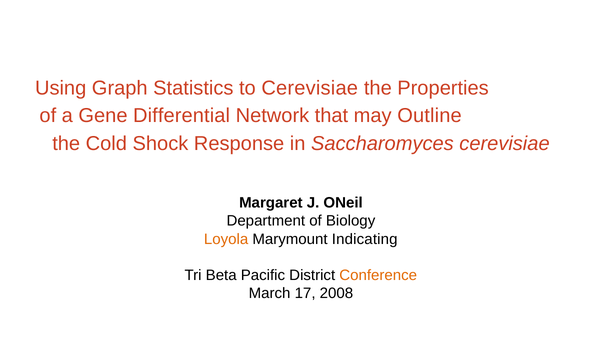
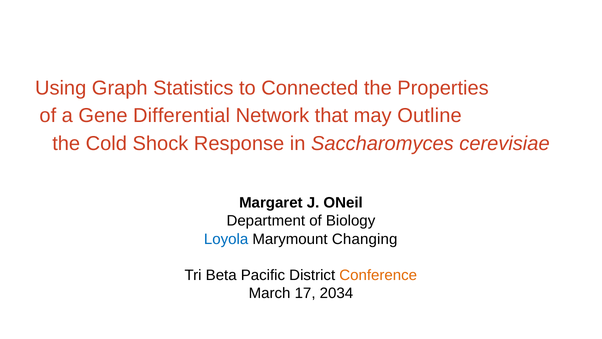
to Cerevisiae: Cerevisiae -> Connected (310, 88)
Loyola colour: orange -> blue (226, 239)
Indicating: Indicating -> Changing (365, 239)
2008: 2008 -> 2034 (336, 293)
